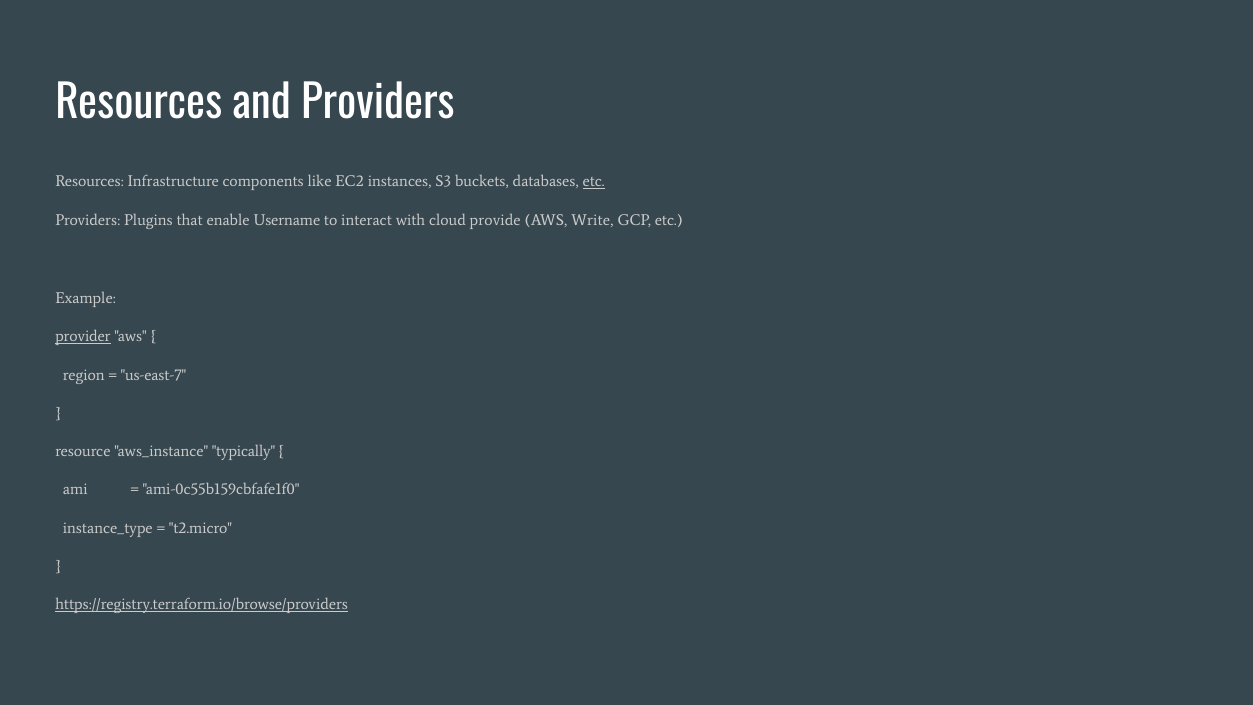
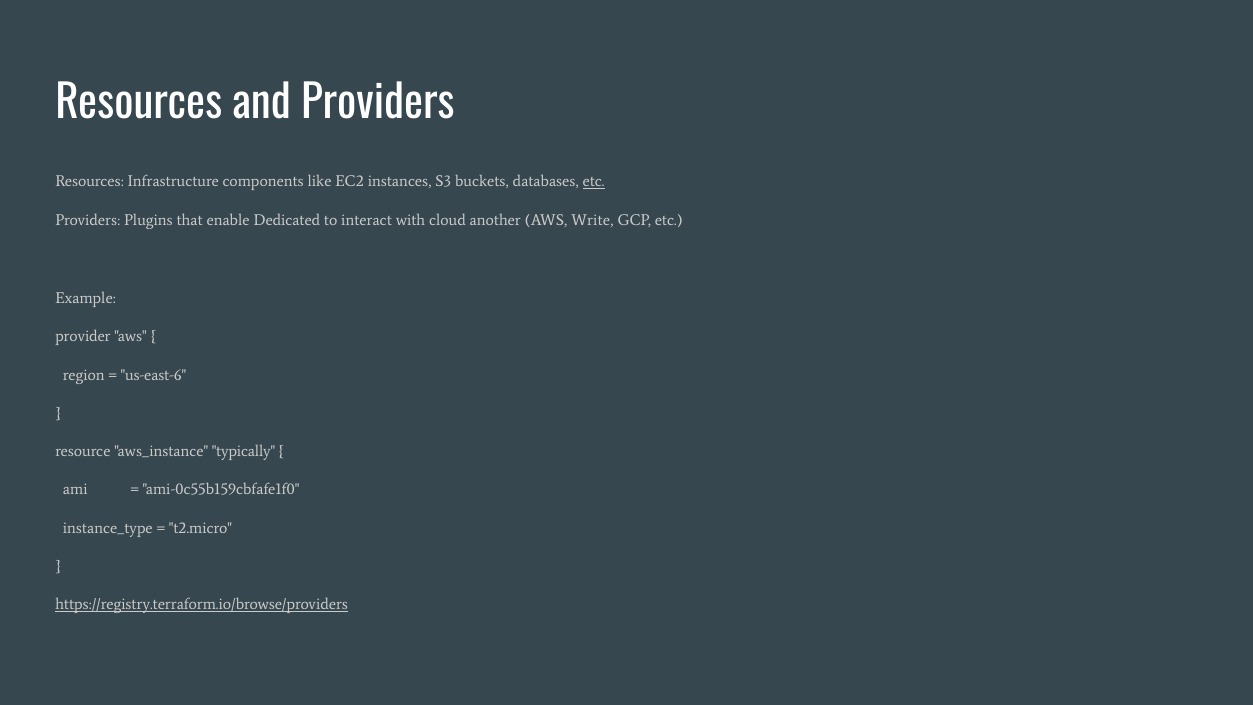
Username: Username -> Dedicated (287, 220)
provide: provide -> another (495, 220)
provider underline: present -> none (83, 337)
us-east-7: us-east-7 -> us-east-6 (153, 375)
